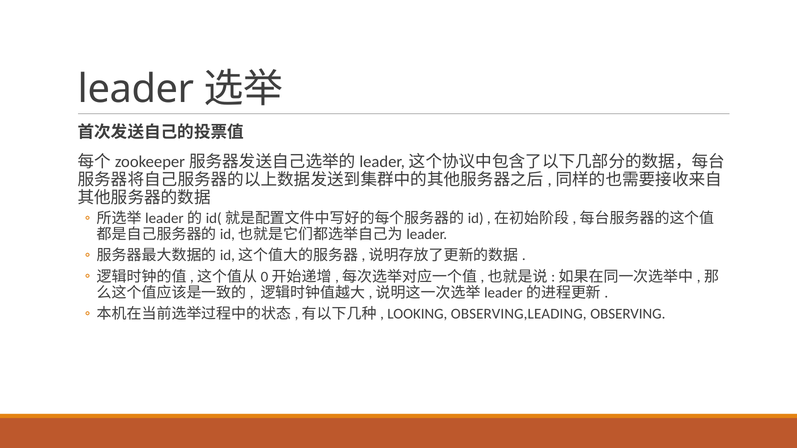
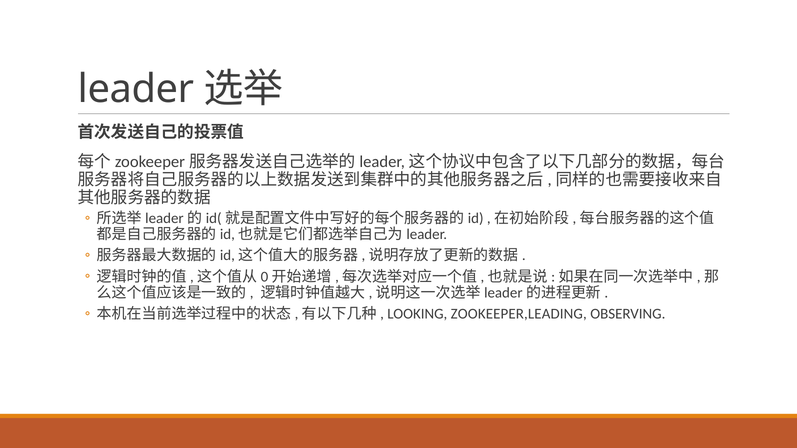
OBSERVING,LEADING: OBSERVING,LEADING -> ZOOKEEPER,LEADING (519, 314)
